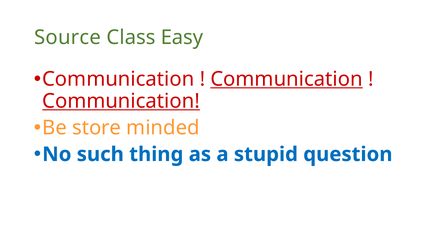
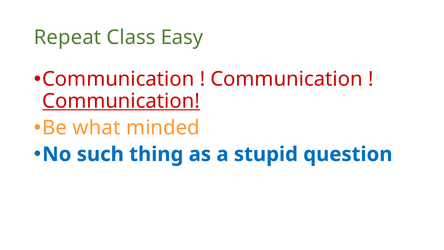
Source: Source -> Repeat (68, 37)
Communication underline: present -> none (287, 79)
store: store -> what (96, 128)
